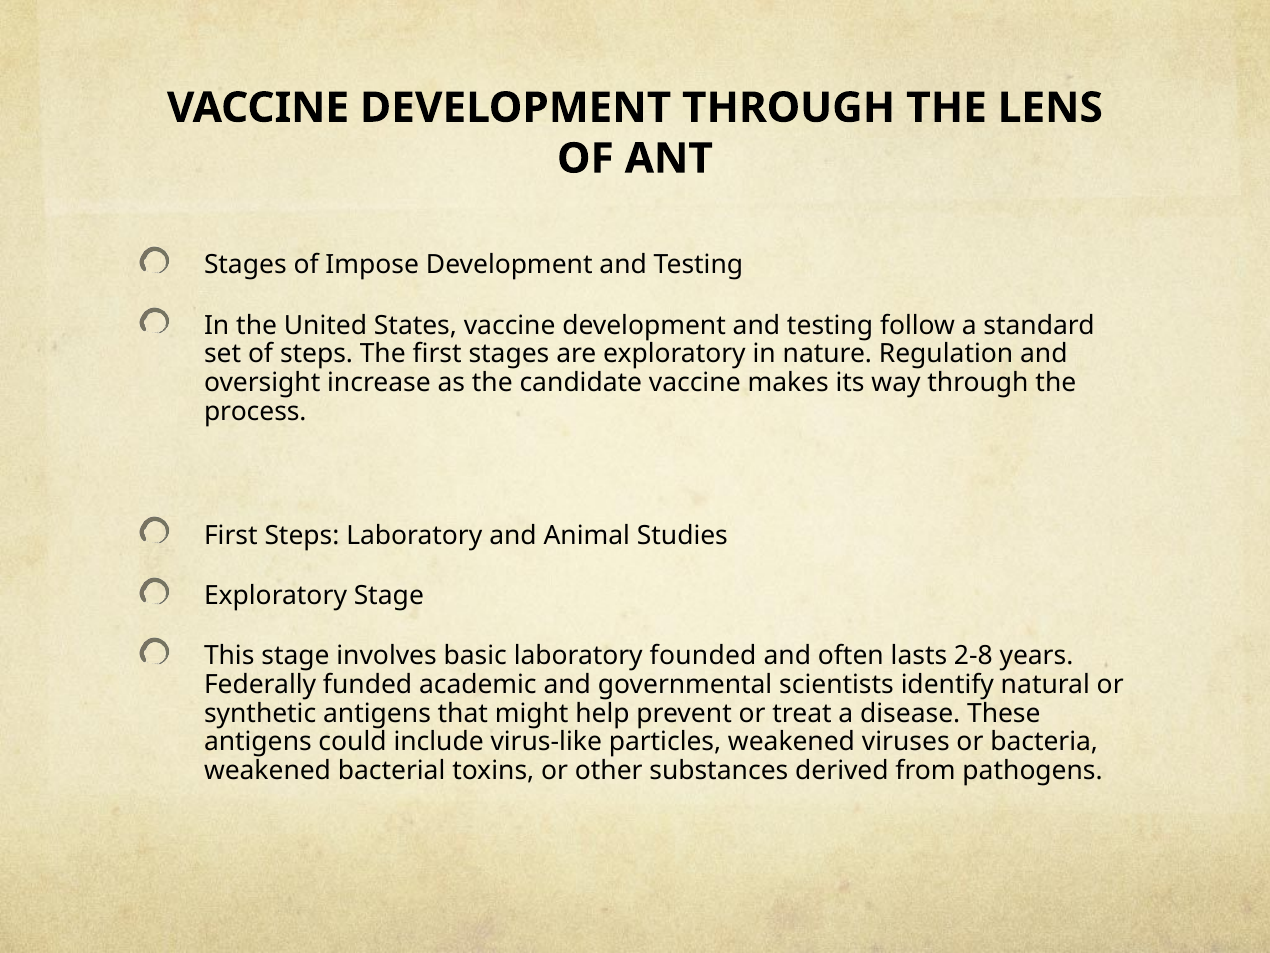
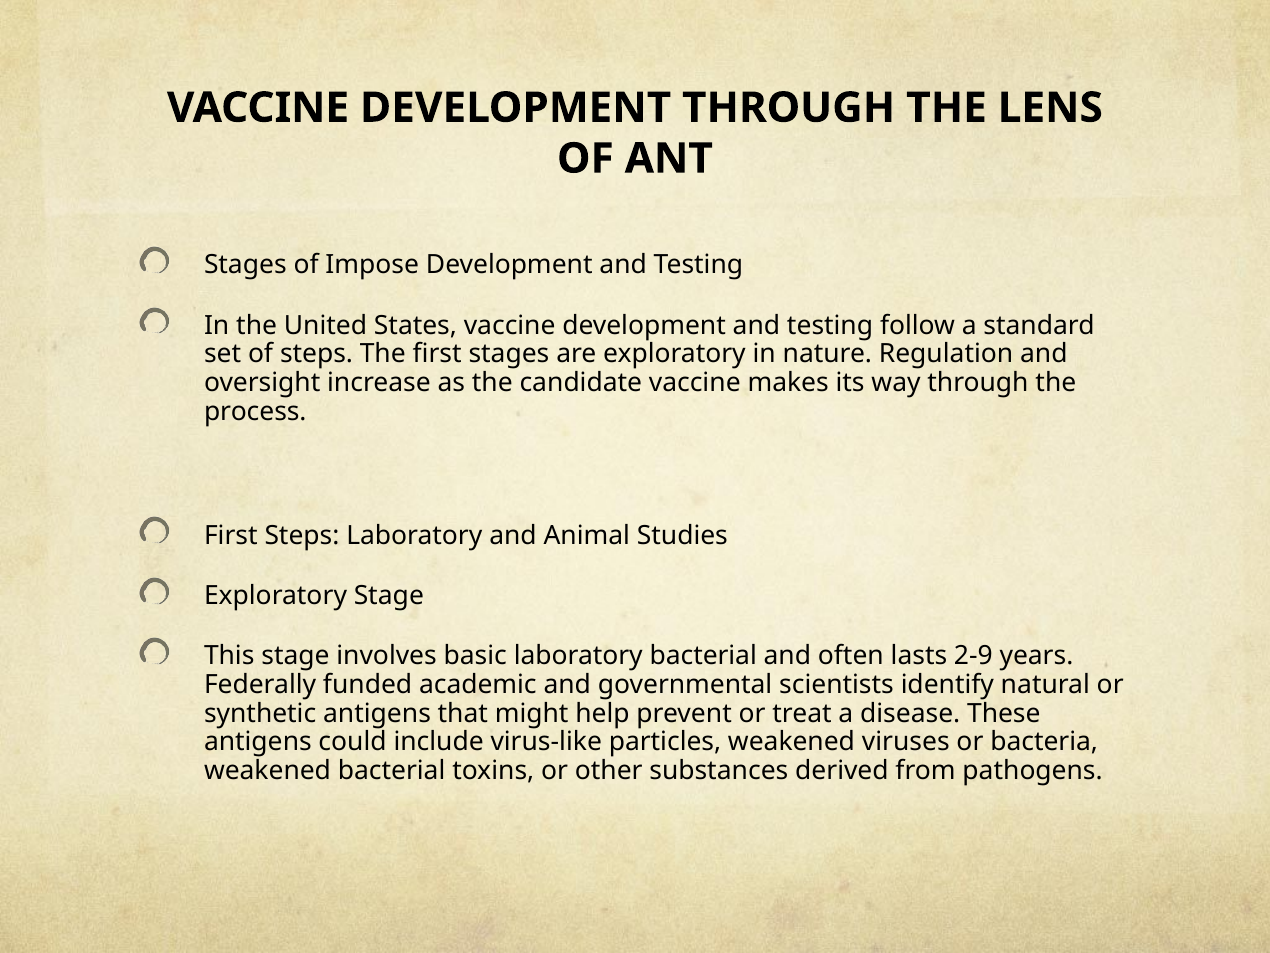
laboratory founded: founded -> bacterial (703, 656)
2-8: 2-8 -> 2-9 (973, 656)
